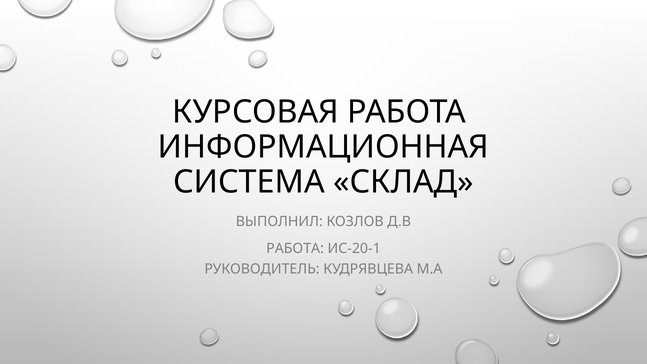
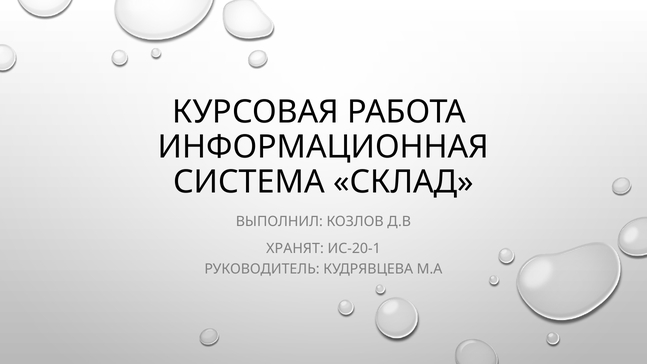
РАБОТА: РАБОТА -> ХРАНЯТ (295, 249)
